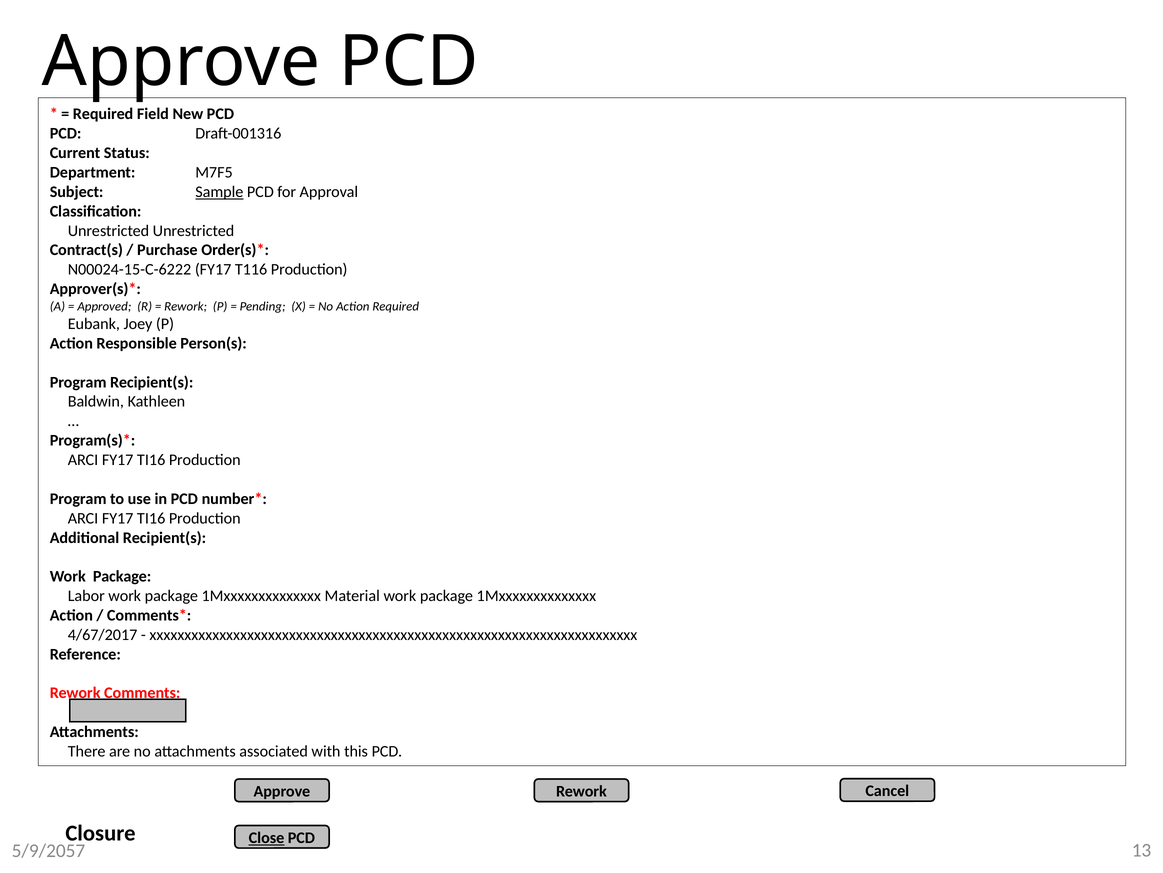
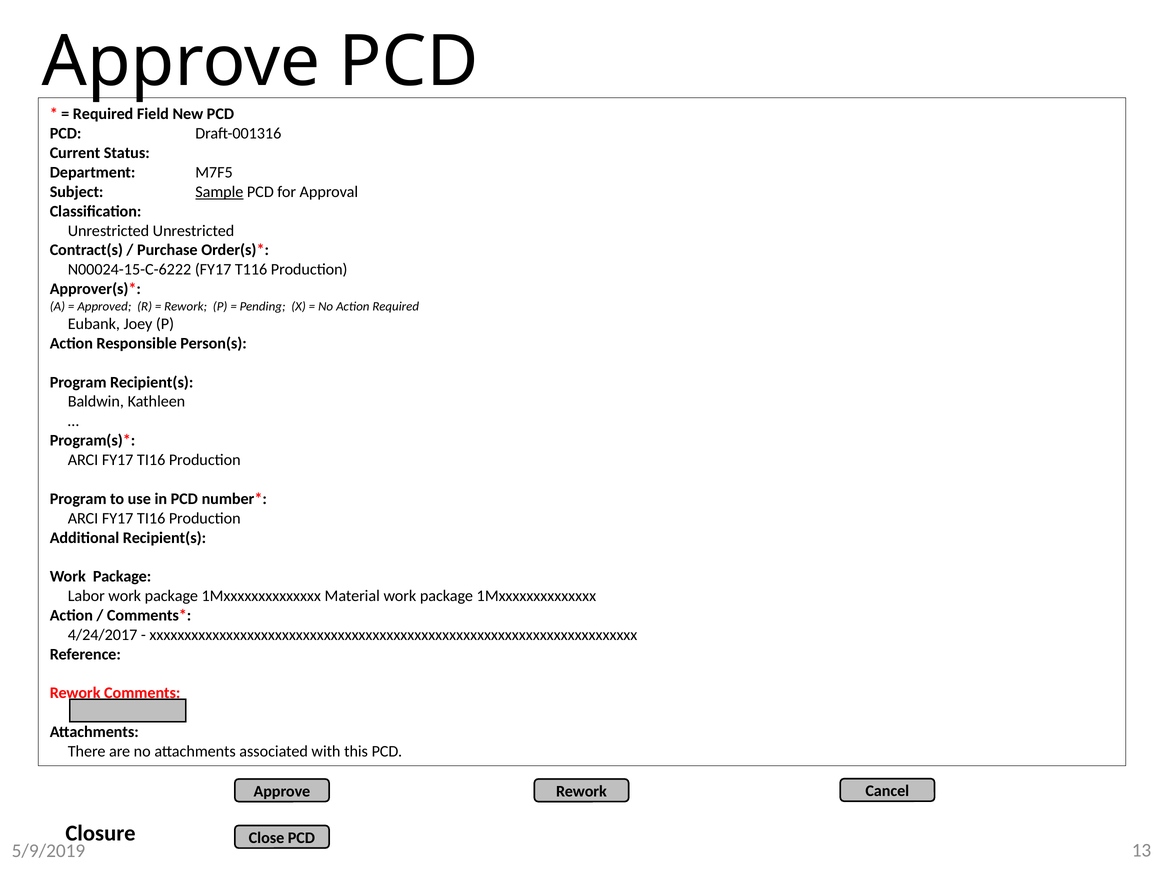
4/67/2017: 4/67/2017 -> 4/24/2017 (103, 634)
Close underline: present -> none (266, 837)
5/9/2057: 5/9/2057 -> 5/9/2019 (48, 850)
